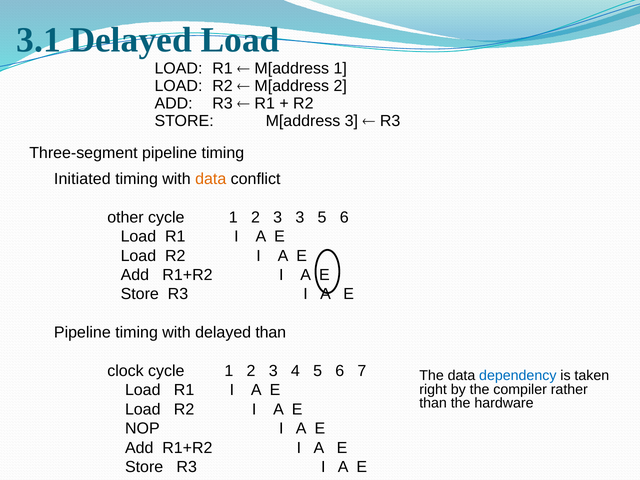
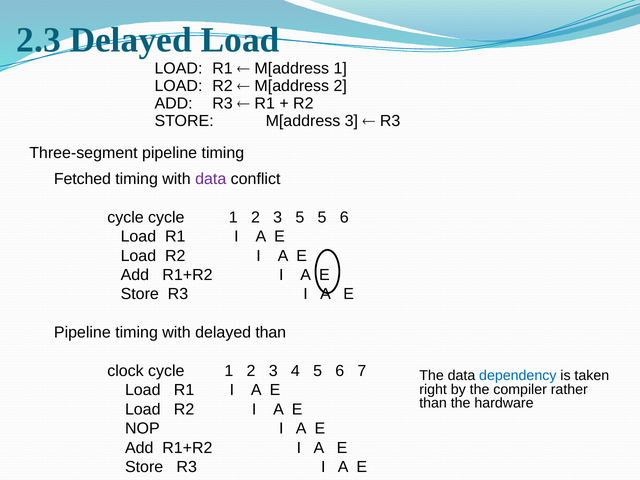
3.1: 3.1 -> 2.3 (39, 40)
Initiated: Initiated -> Fetched (82, 179)
data colour: orange -> purple (211, 179)
other: other -> cycle (125, 217)
3 3: 3 -> 5 (300, 217)
